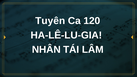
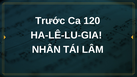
Tuyên: Tuyên -> Trước (50, 21)
